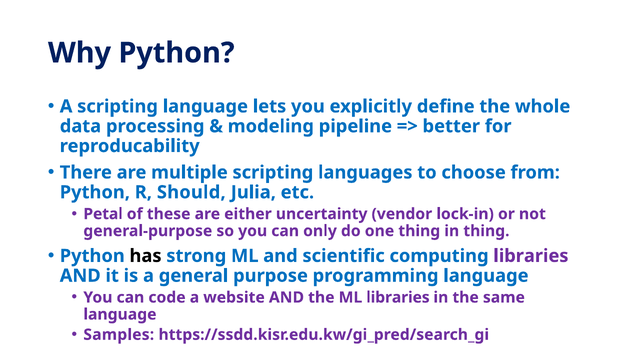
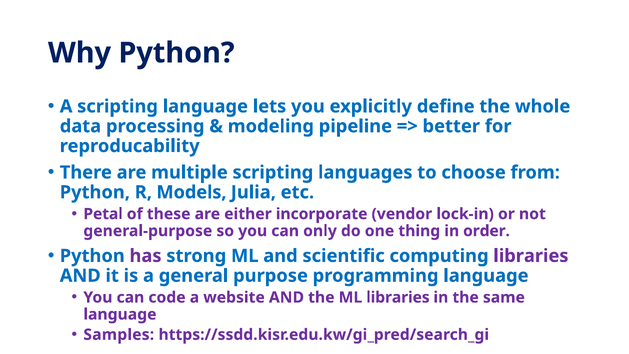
Should: Should -> Models (191, 192)
uncertainty: uncertainty -> incorporate (322, 214)
in thing: thing -> order (486, 231)
has colour: black -> purple (146, 256)
